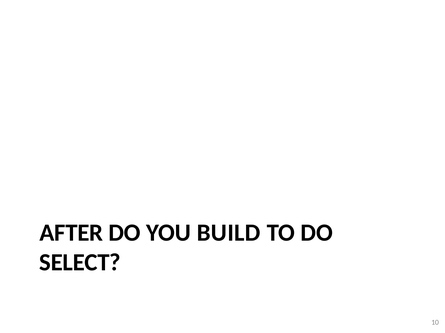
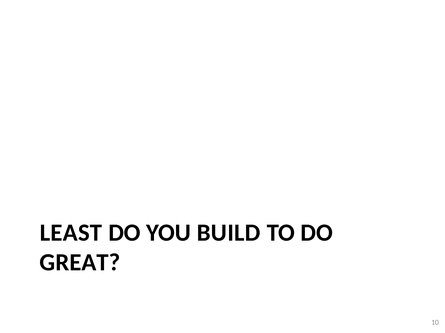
AFTER: AFTER -> LEAST (71, 233)
SELECT: SELECT -> GREAT (80, 263)
